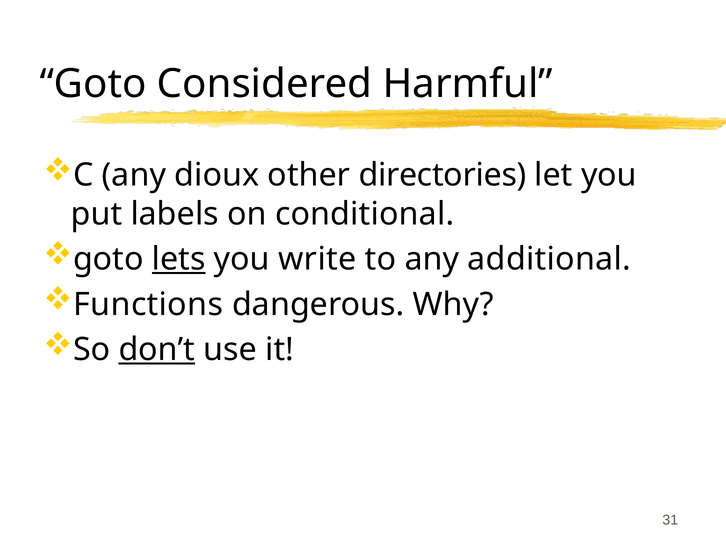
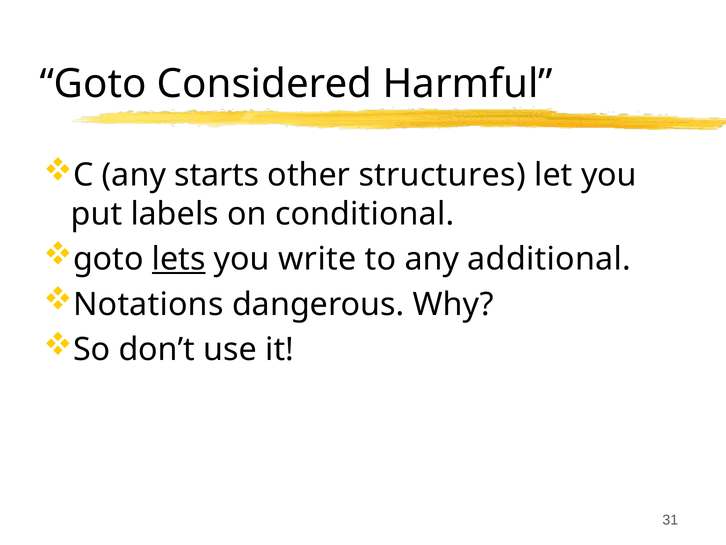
dioux: dioux -> starts (217, 175)
directories: directories -> structures (442, 175)
Functions: Functions -> Notations (148, 304)
don’t underline: present -> none (157, 349)
